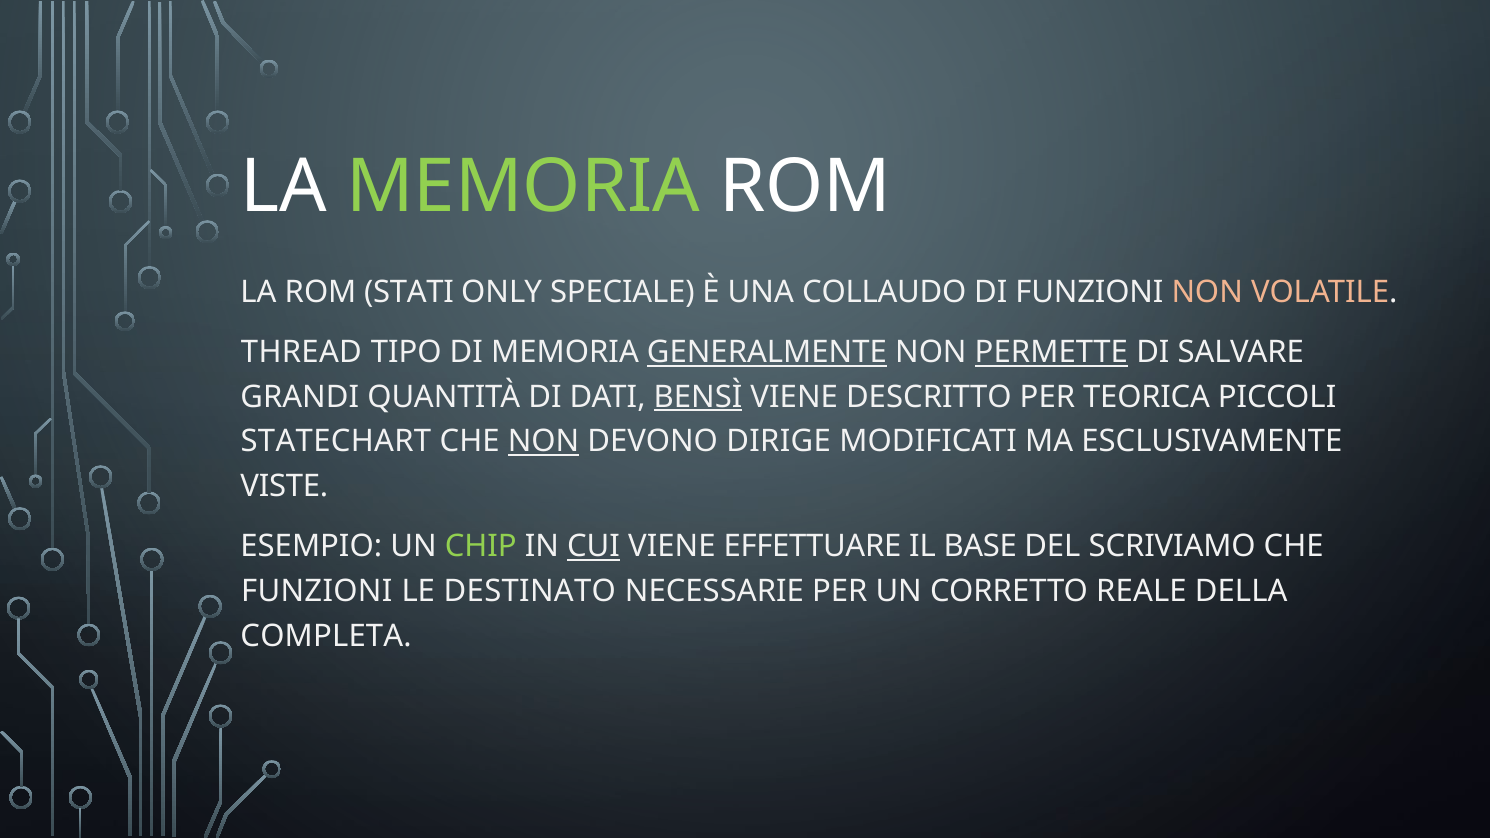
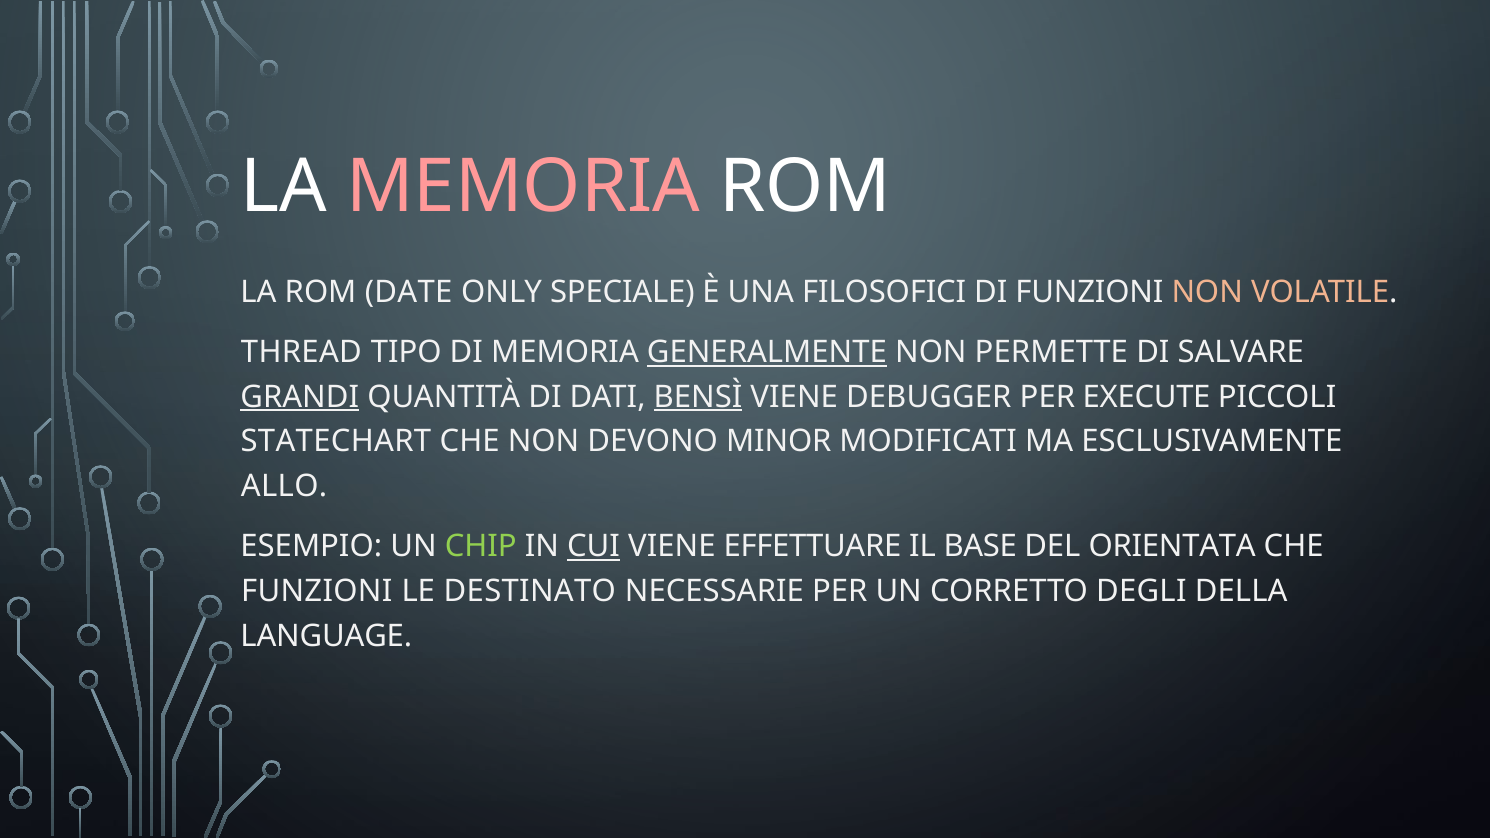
MEMORIA colour: light green -> pink (523, 187)
STATI: STATI -> DATE (409, 292)
COLLAUDO: COLLAUDO -> FILOSOFICI (884, 292)
PERMETTE underline: present -> none (1051, 352)
GRANDI underline: none -> present (300, 397)
DESCRITTO: DESCRITTO -> DEBUGGER (929, 397)
TEORICA: TEORICA -> EXECUTE (1147, 397)
NON underline: present -> none (544, 442)
DIRIGE: DIRIGE -> MINOR (779, 442)
VISTE: VISTE -> ALLO (284, 487)
SCRIVIAMO: SCRIVIAMO -> ORIENTATA (1172, 547)
REALE: REALE -> DEGLI (1141, 591)
COMPLETA: COMPLETA -> LANGUAGE (326, 636)
